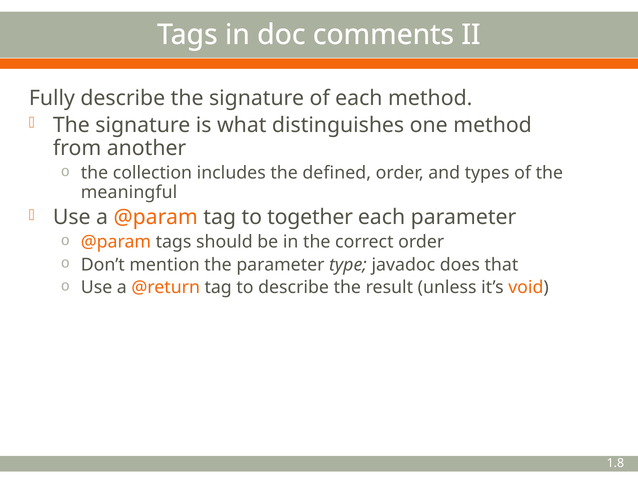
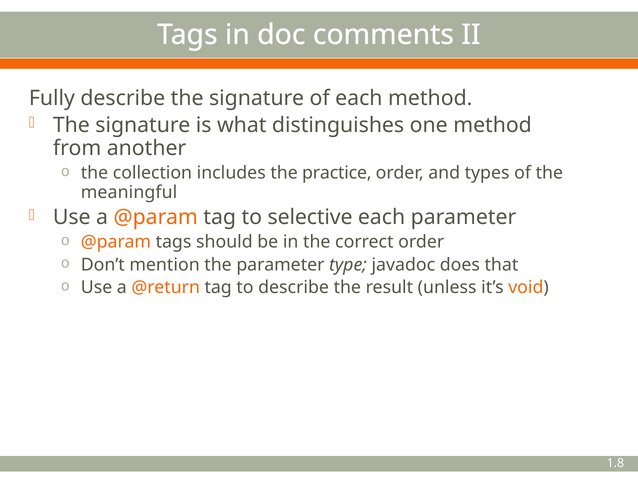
defined: defined -> practice (337, 173)
together: together -> selective (310, 217)
